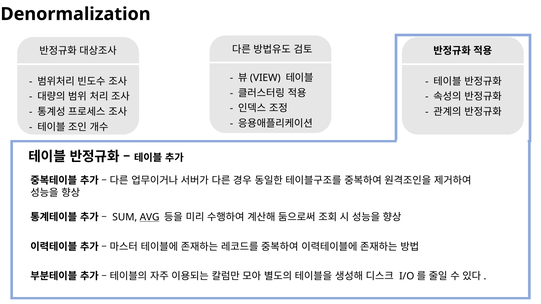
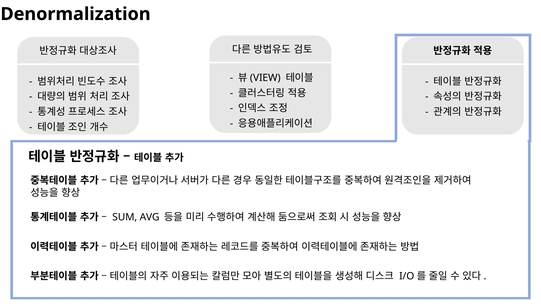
AVG underline: present -> none (150, 217)
